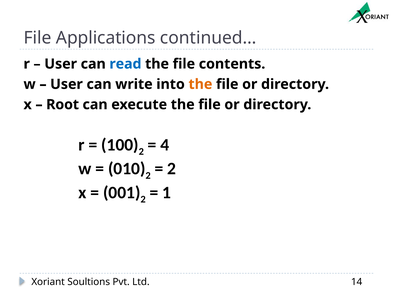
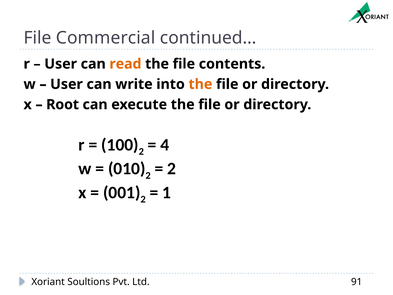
Applications: Applications -> Commercial (106, 38)
read colour: blue -> orange (125, 64)
14: 14 -> 91 (357, 282)
